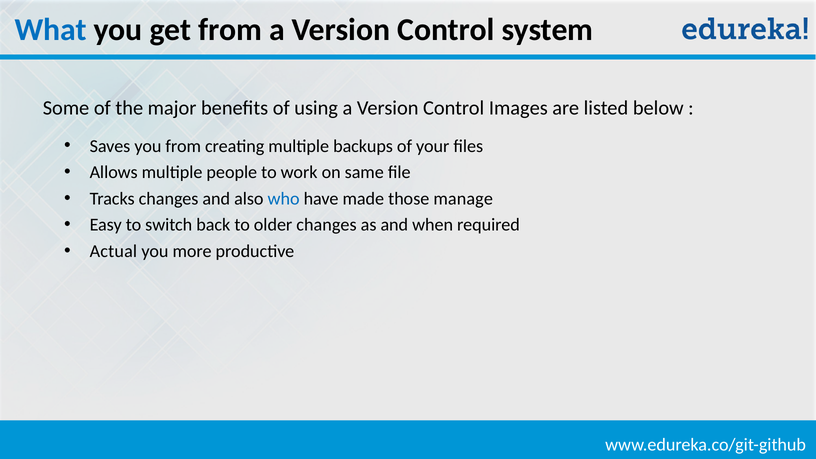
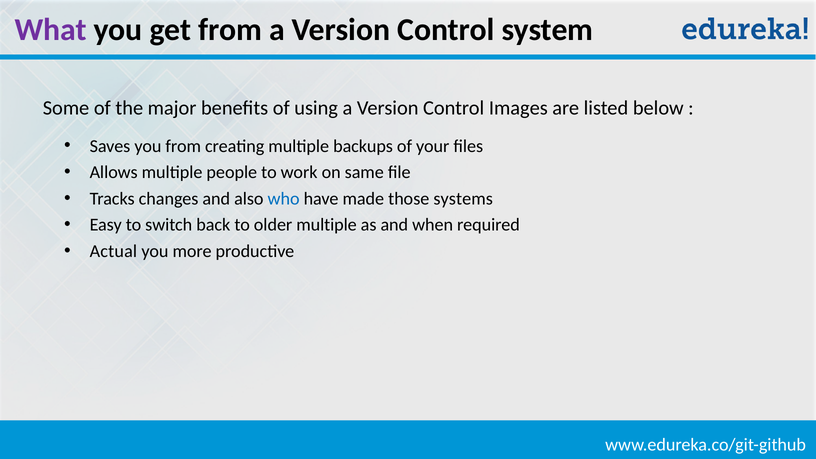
What colour: blue -> purple (51, 30)
manage: manage -> systems (463, 199)
older changes: changes -> multiple (327, 225)
